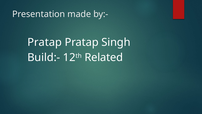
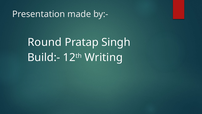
Pratap: Pratap -> Round (45, 42)
Related: Related -> Writing (104, 57)
